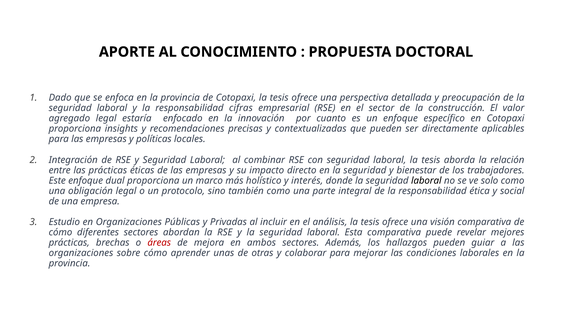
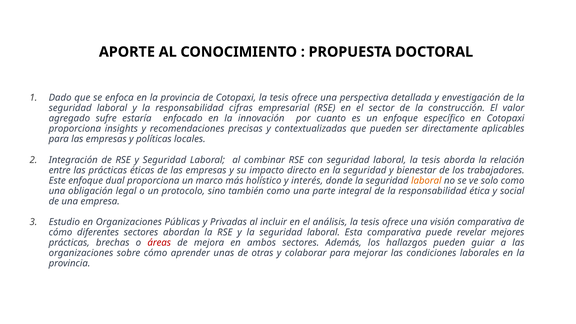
preocupación: preocupación -> envestigación (471, 98)
agregado legal: legal -> sufre (106, 118)
laboral colour: black -> orange (426, 181)
